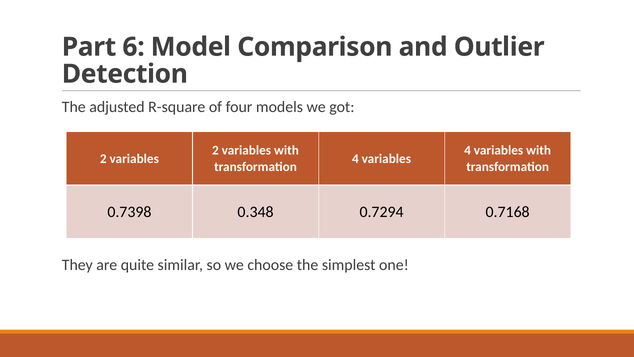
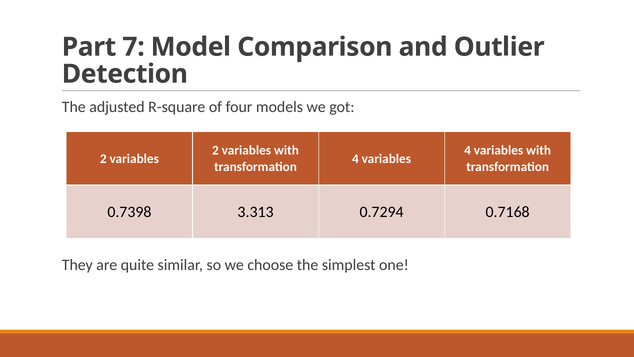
6: 6 -> 7 (134, 47)
0.348: 0.348 -> 3.313 (256, 212)
